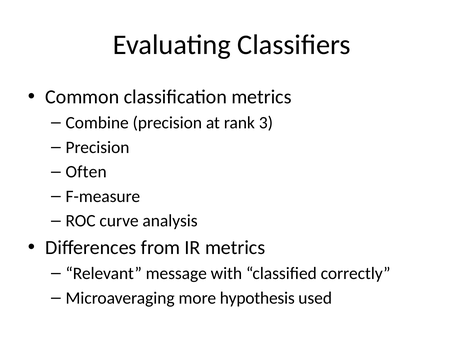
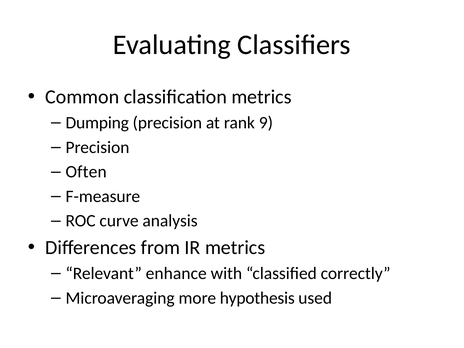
Combine: Combine -> Dumping (97, 123)
3: 3 -> 9 (266, 123)
message: message -> enhance (176, 273)
